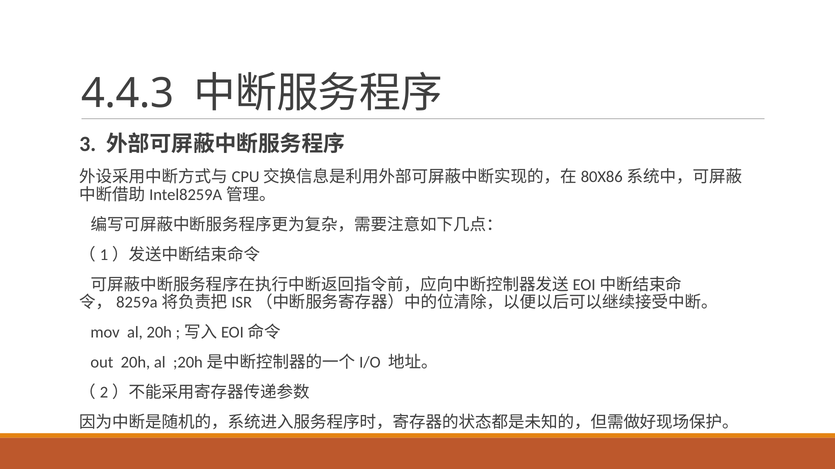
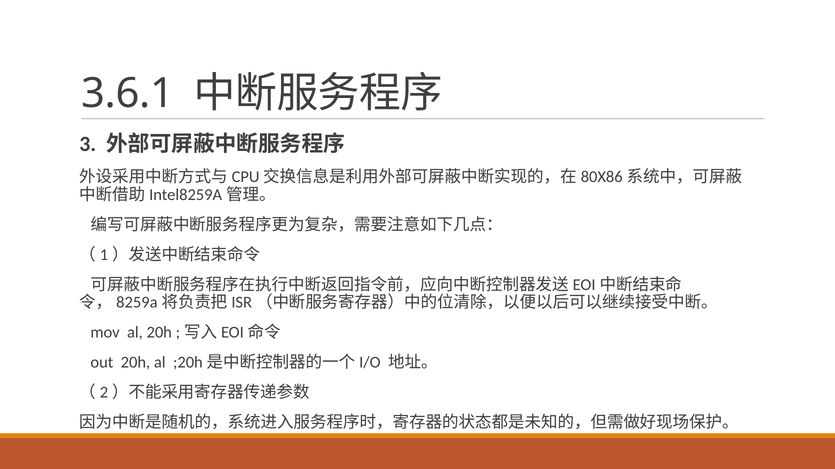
4.4.3: 4.4.3 -> 3.6.1 (128, 94)
